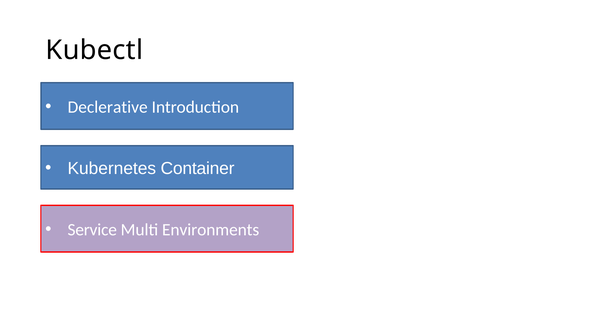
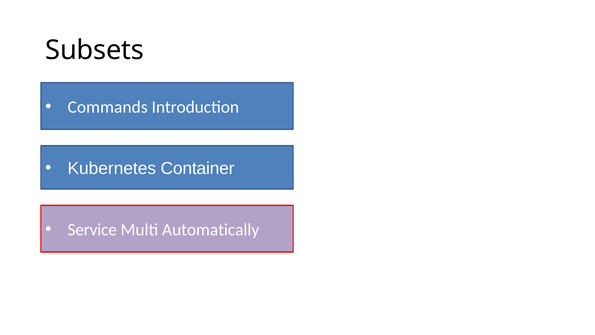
Kubectl: Kubectl -> Subsets (95, 50)
Declerative: Declerative -> Commands (108, 107)
Environments: Environments -> Automatically (211, 230)
